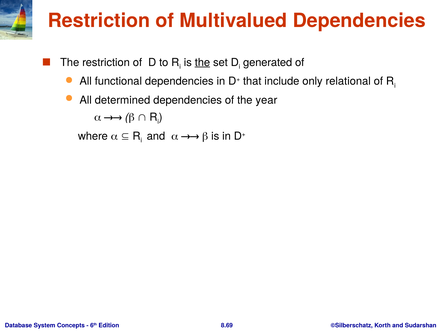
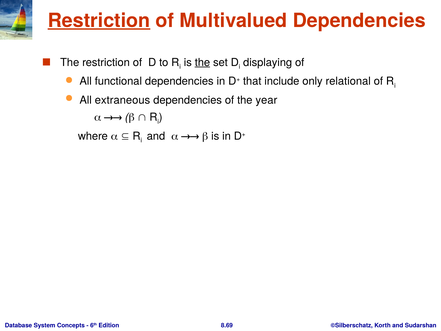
Restriction underline: none -> present (99, 21)
generated: generated -> displaying (268, 62)
determined: determined -> extraneous (122, 100)
